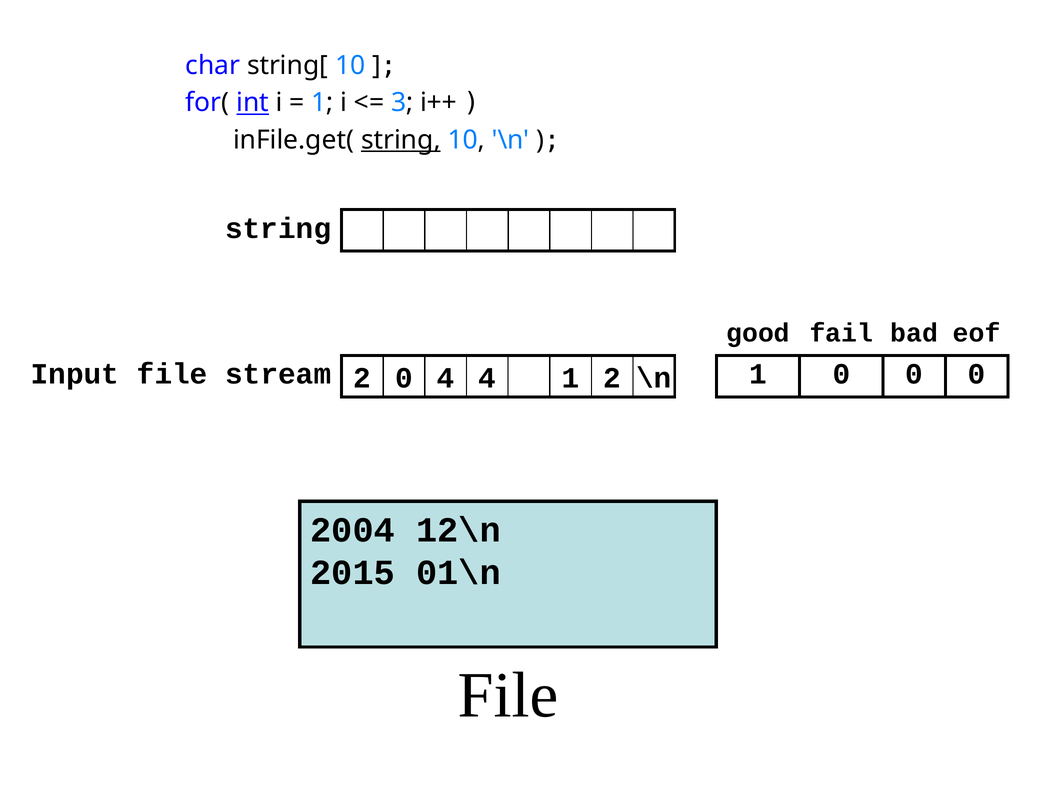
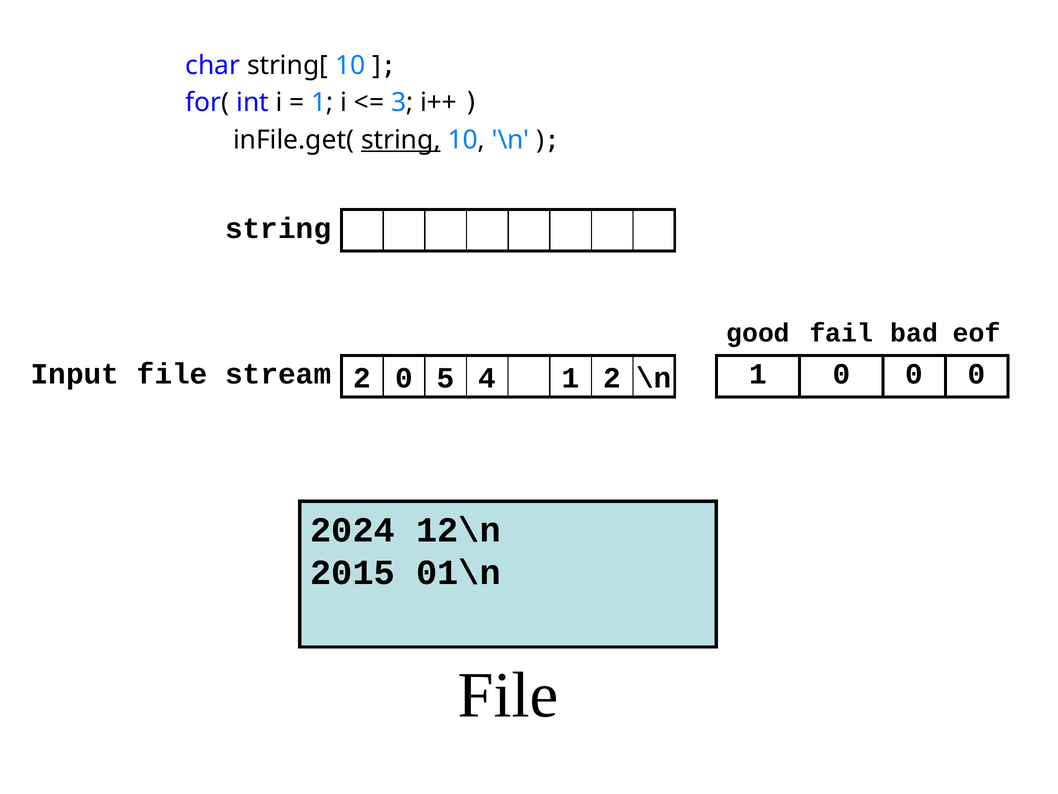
int underline: present -> none (253, 103)
0 4: 4 -> 5 (446, 378)
2004: 2004 -> 2024 (353, 530)
